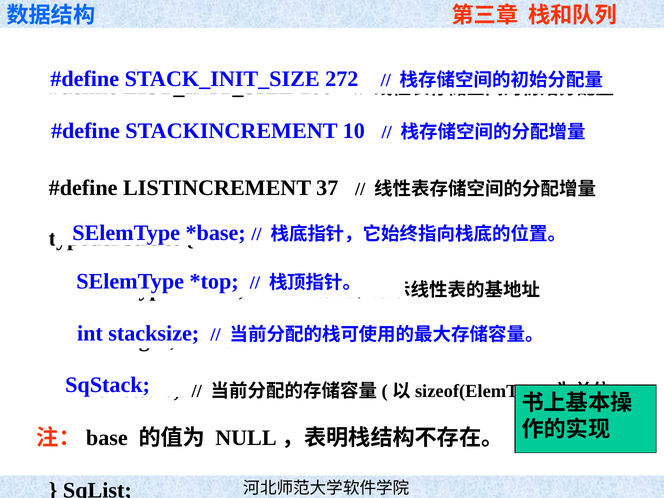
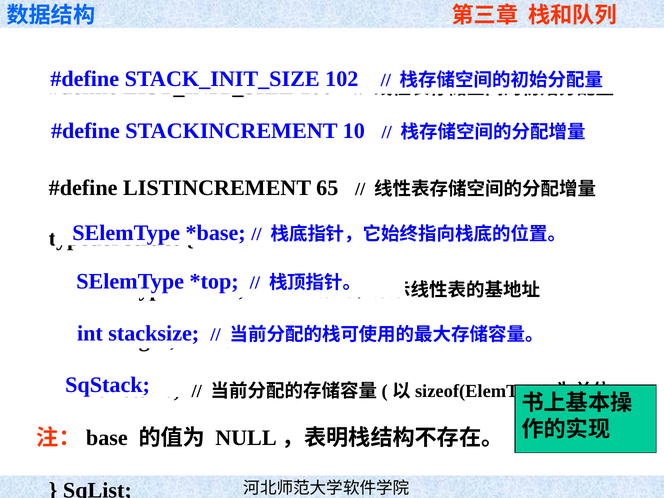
272: 272 -> 102 (342, 79)
37: 37 -> 65 (327, 188)
